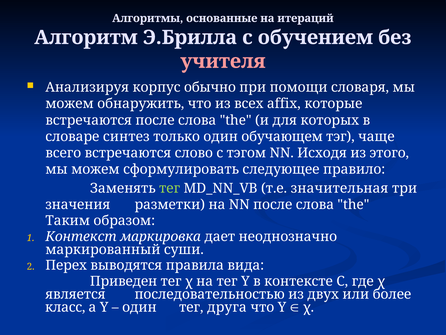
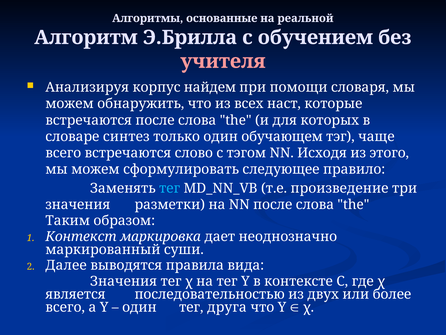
итераций: итераций -> реальной (305, 18)
обычно: обычно -> найдем (210, 87)
affix: affix -> наст (284, 104)
тег colour: light green -> light blue (170, 188)
значительная: значительная -> произведение (340, 188)
Перех: Перех -> Далее (66, 265)
Приведен: Приведен -> Значения (123, 281)
класс: класс -> всего (65, 307)
